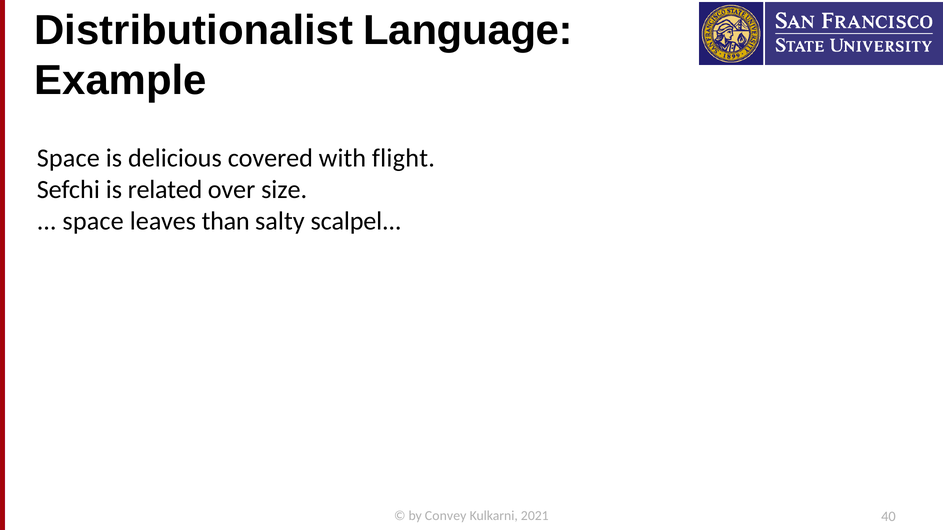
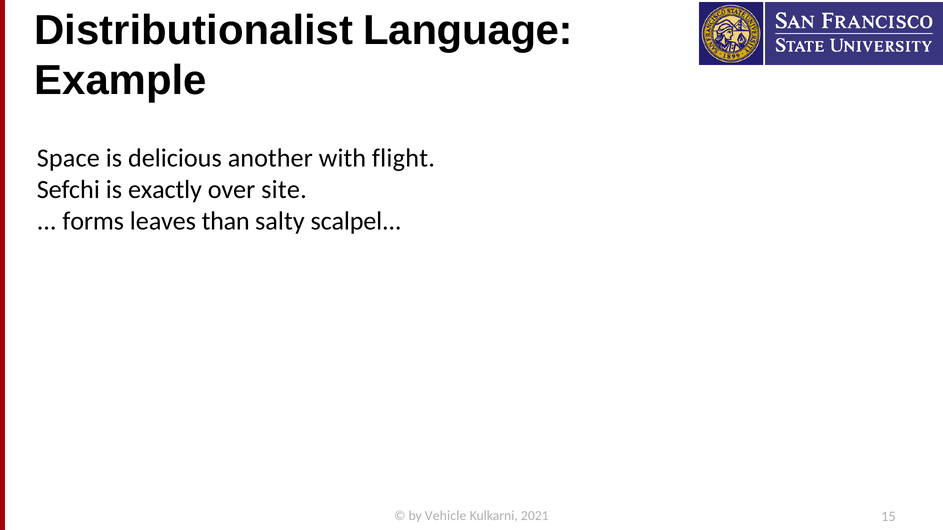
covered: covered -> another (270, 158)
related: related -> exactly (165, 190)
size: size -> site (284, 190)
space: space -> forms (93, 221)
Convey: Convey -> Vehicle (446, 516)
40: 40 -> 15 (888, 517)
